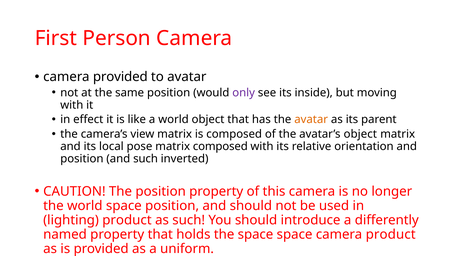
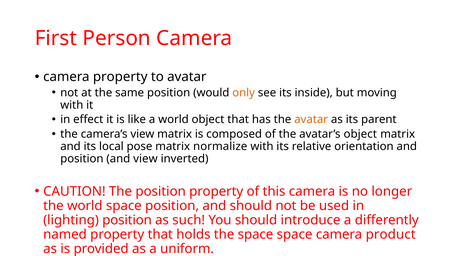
camera provided: provided -> property (120, 77)
only colour: purple -> orange (244, 93)
matrix composed: composed -> normalize (220, 146)
and such: such -> view (145, 159)
lighting product: product -> position (127, 220)
